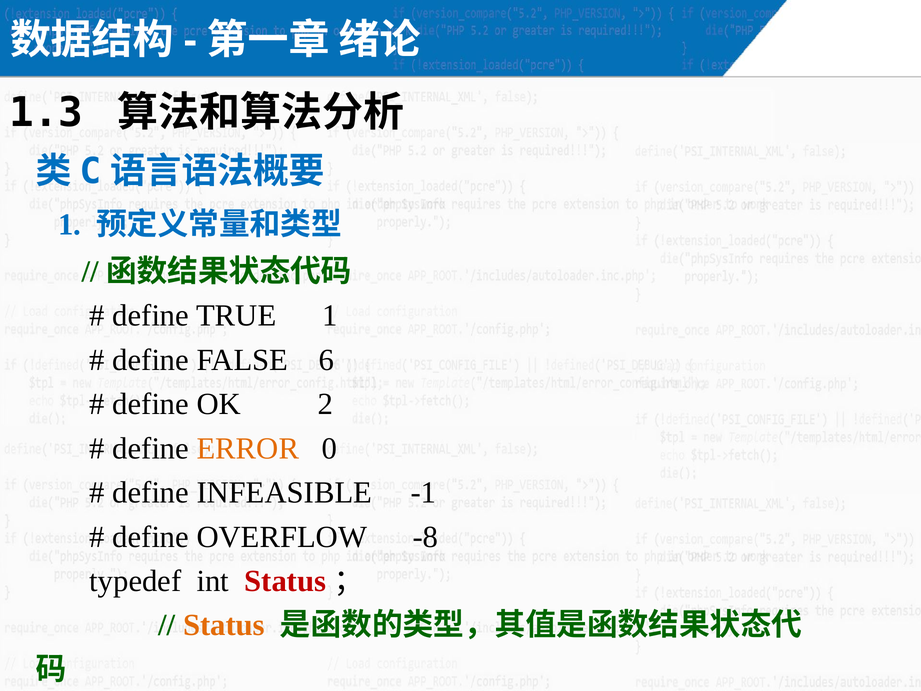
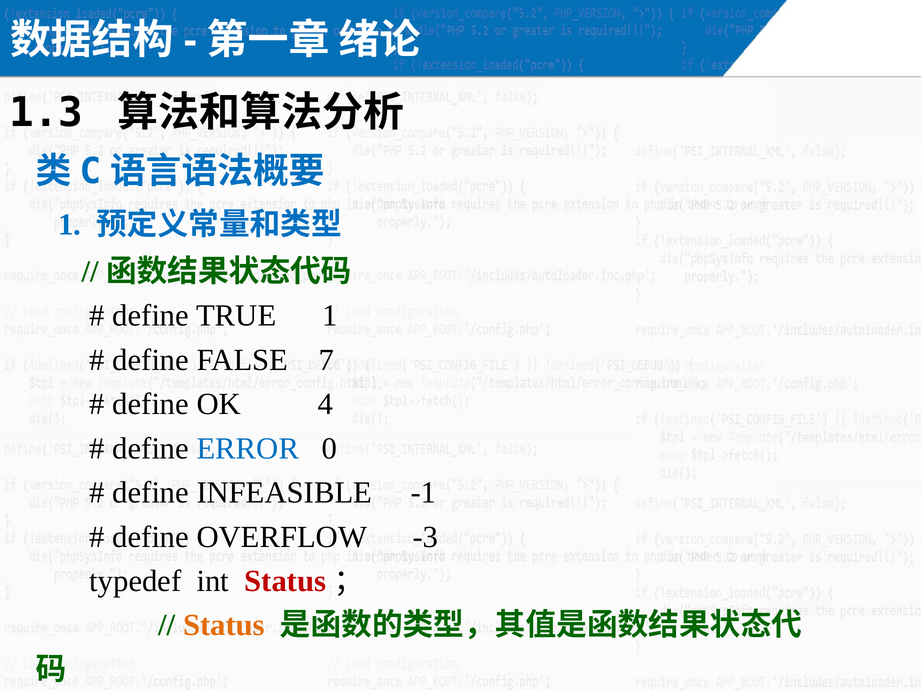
6: 6 -> 7 (327, 360)
2: 2 -> 4 (325, 404)
ERROR colour: orange -> blue (248, 448)
-8: -8 -> -3 (425, 537)
